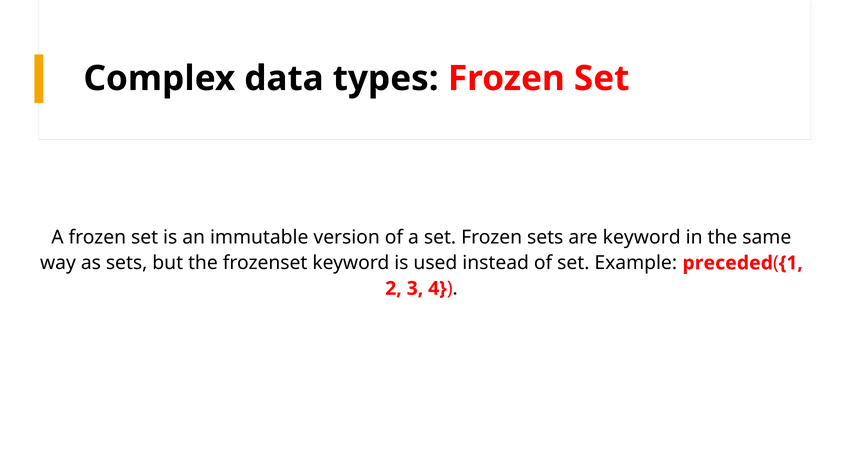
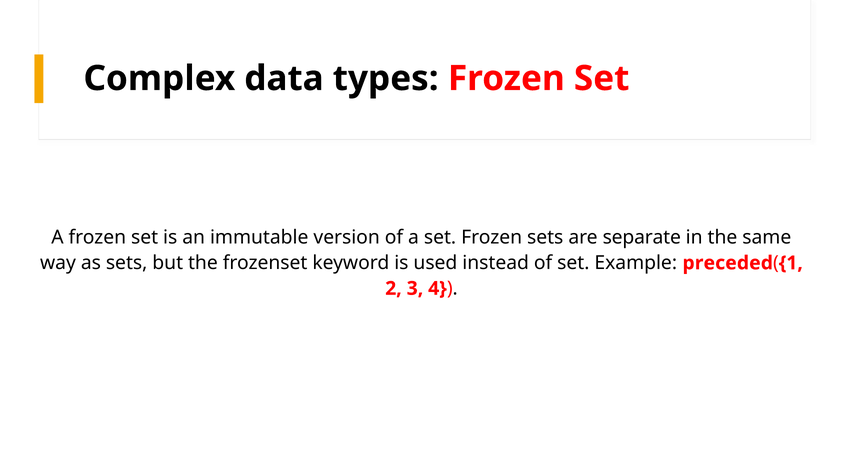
are keyword: keyword -> separate (642, 238)
